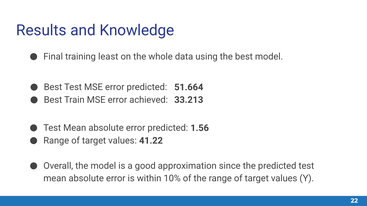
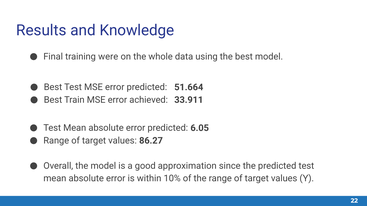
least: least -> were (108, 57)
33.213: 33.213 -> 33.911 (189, 100)
1.56: 1.56 -> 6.05 (200, 128)
41.22: 41.22 -> 86.27 (151, 141)
